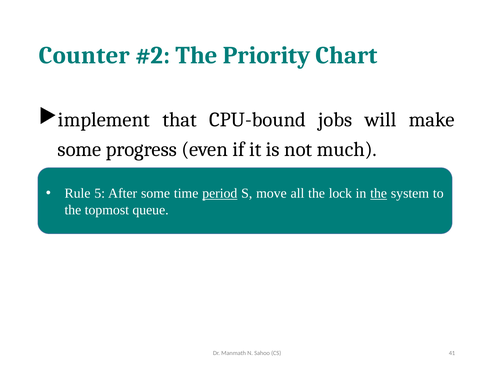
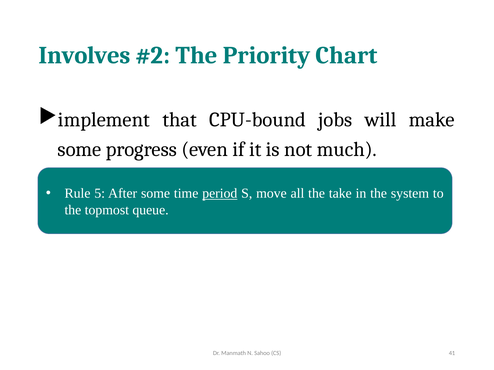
Counter: Counter -> Involves (85, 55)
lock: lock -> take (340, 194)
the underline: present -> none (379, 194)
